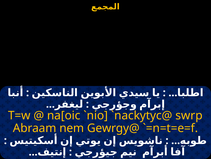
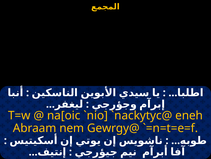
swrp: swrp -> eneh (189, 115)
